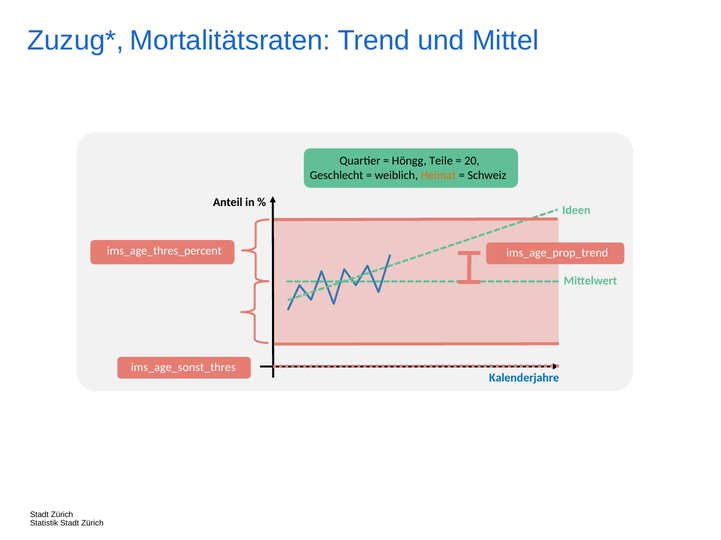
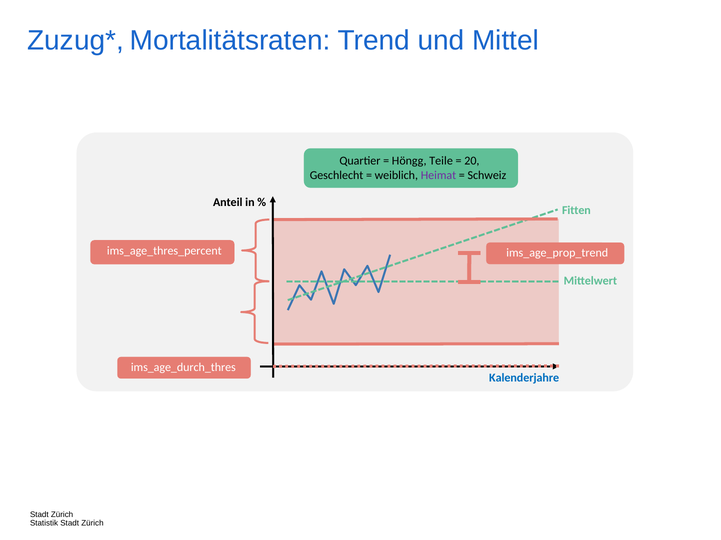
Heimat colour: orange -> purple (438, 175)
Ideen: Ideen -> Fitten (576, 211)
ims_age_sonst_thres: ims_age_sonst_thres -> ims_age_durch_thres (183, 368)
